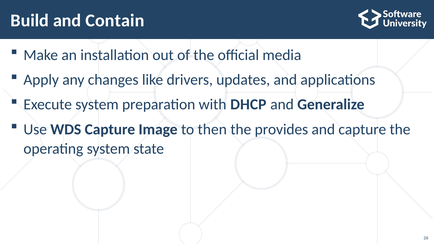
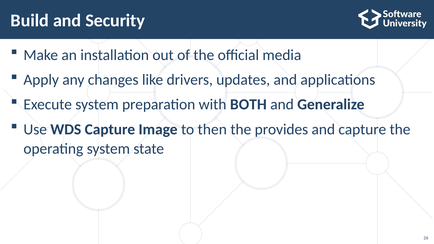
Contain: Contain -> Security (115, 21)
DHCP: DHCP -> BOTH (248, 105)
